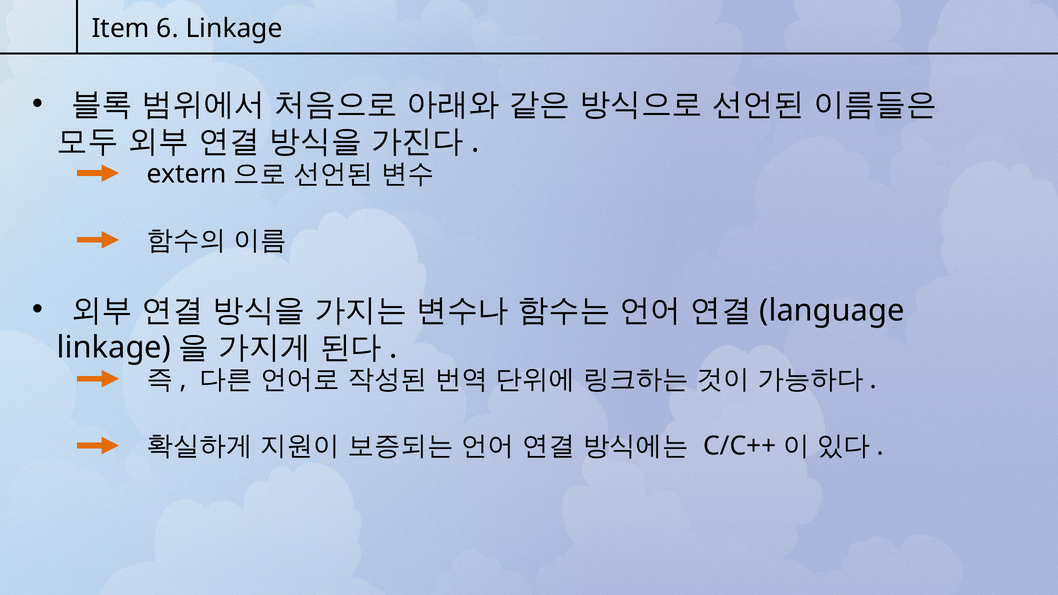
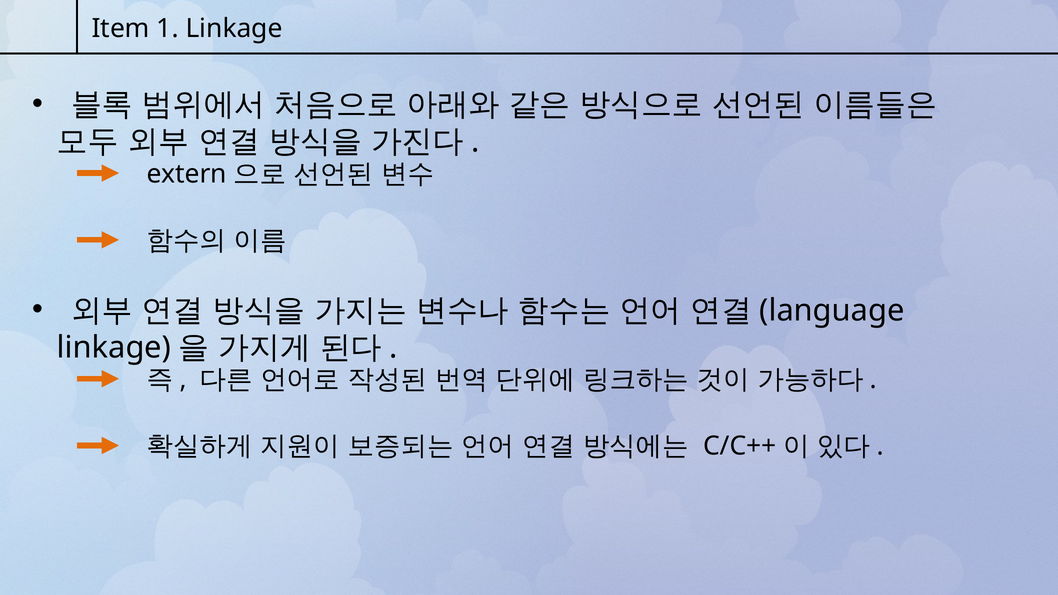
6: 6 -> 1 (168, 28)
